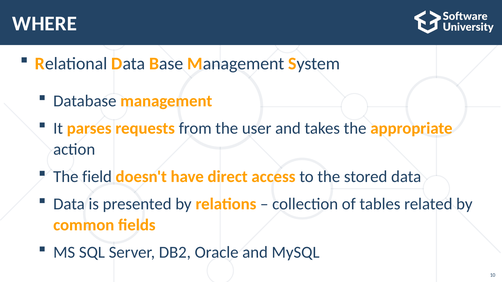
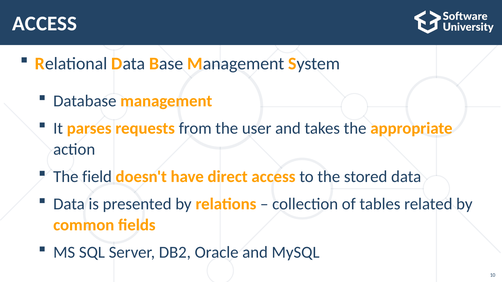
WHERE: WHERE -> ACCESS (45, 24)
